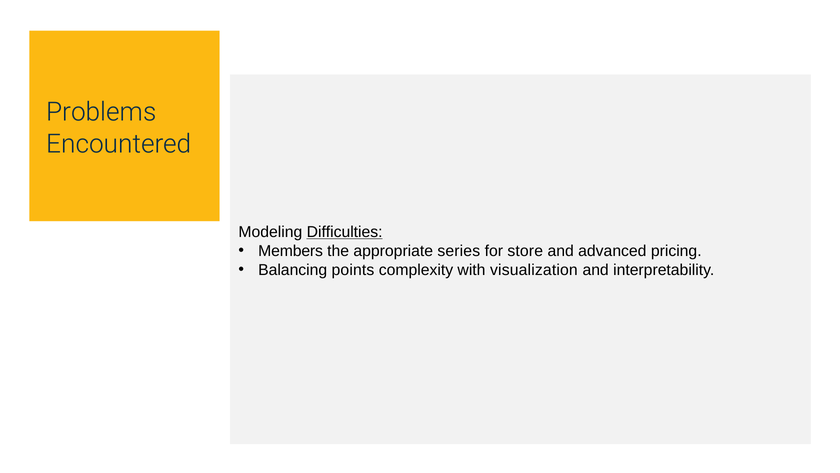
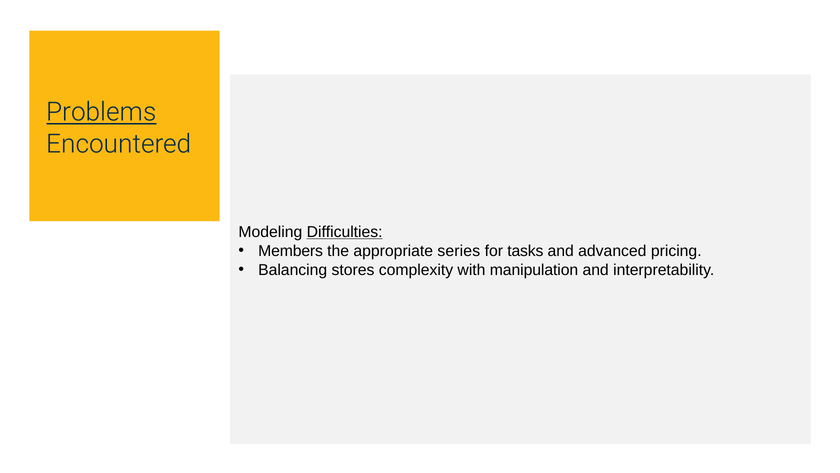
Problems underline: none -> present (101, 112)
store: store -> tasks (525, 251)
points: points -> stores (353, 270)
visualization: visualization -> manipulation (534, 270)
